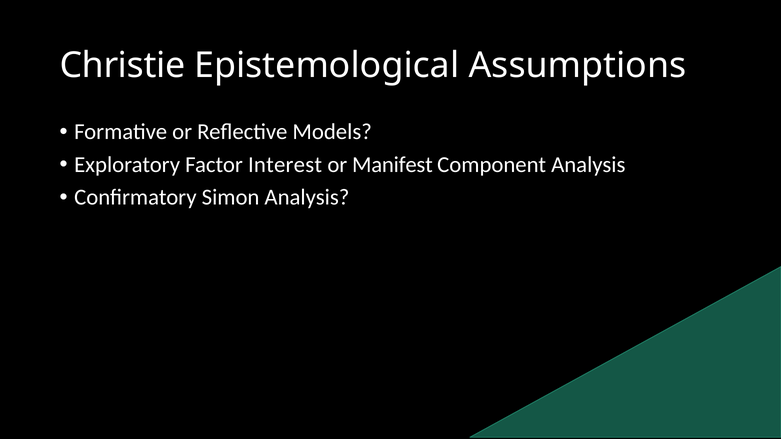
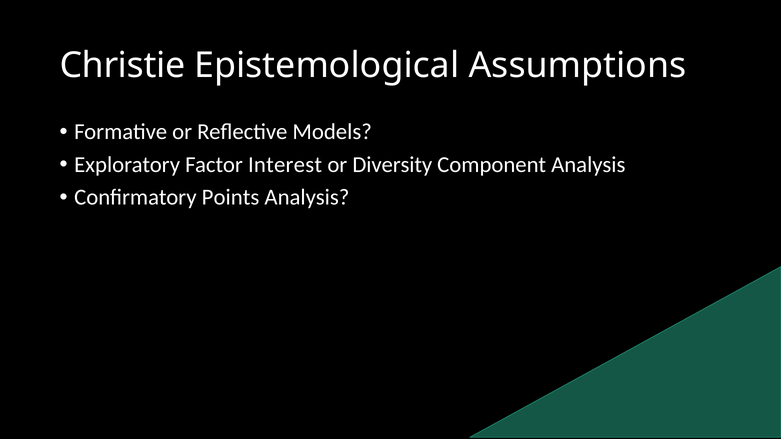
Manifest: Manifest -> Diversity (392, 165)
Simon: Simon -> Points (231, 198)
